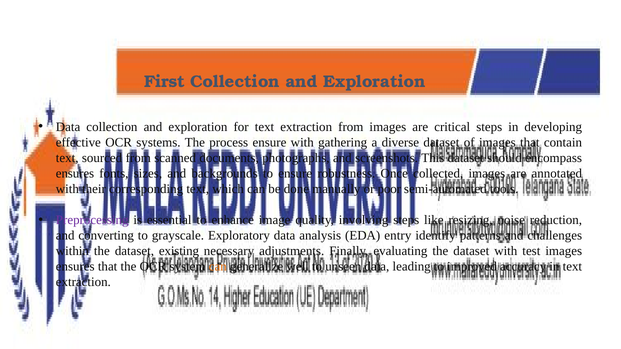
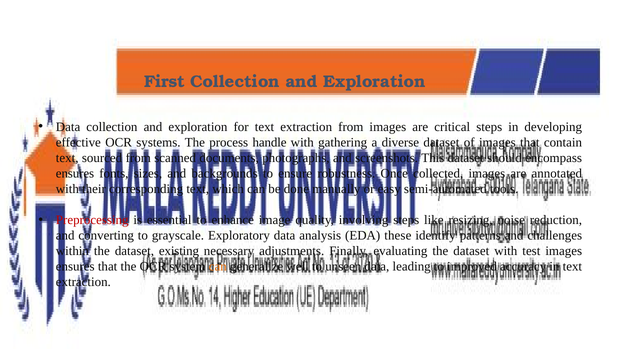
process ensure: ensure -> handle (270, 143)
poor: poor -> easy (389, 189)
Preprocessing colour: purple -> red (92, 220)
entry: entry -> these (398, 236)
